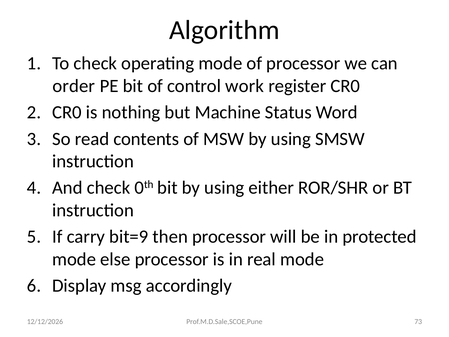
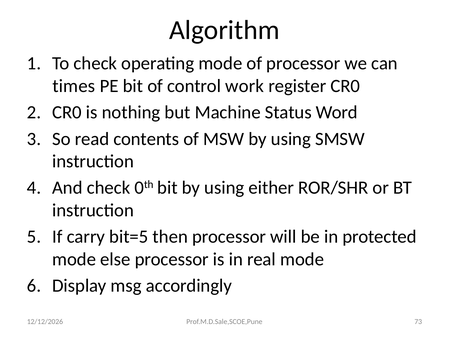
order: order -> times (74, 86)
bit=9: bit=9 -> bit=5 (129, 237)
